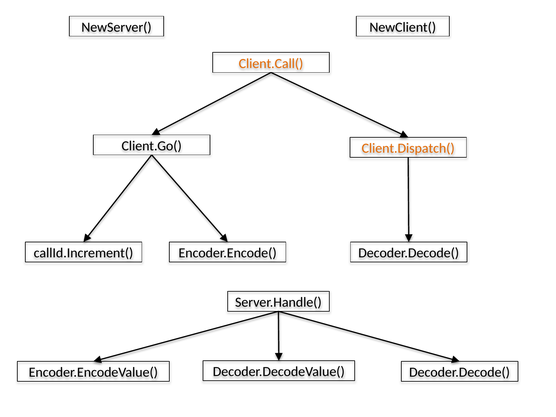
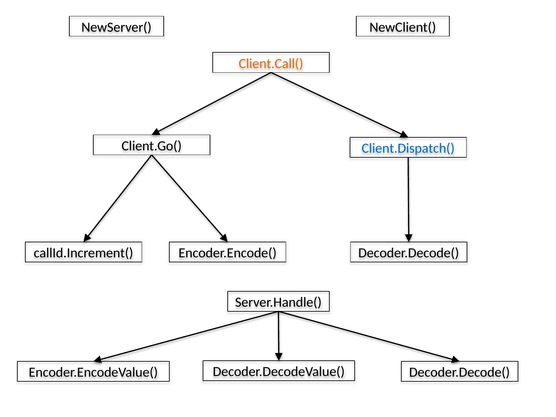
Client.Dispatch( colour: orange -> blue (408, 148)
